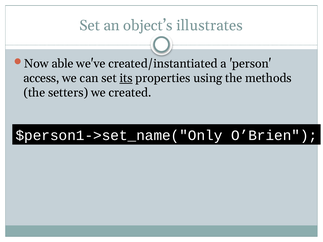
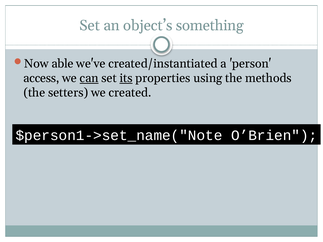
illustrates: illustrates -> something (210, 25)
can underline: none -> present (89, 78)
$person1->set_name("Only: $person1->set_name("Only -> $person1->set_name("Note (119, 136)
